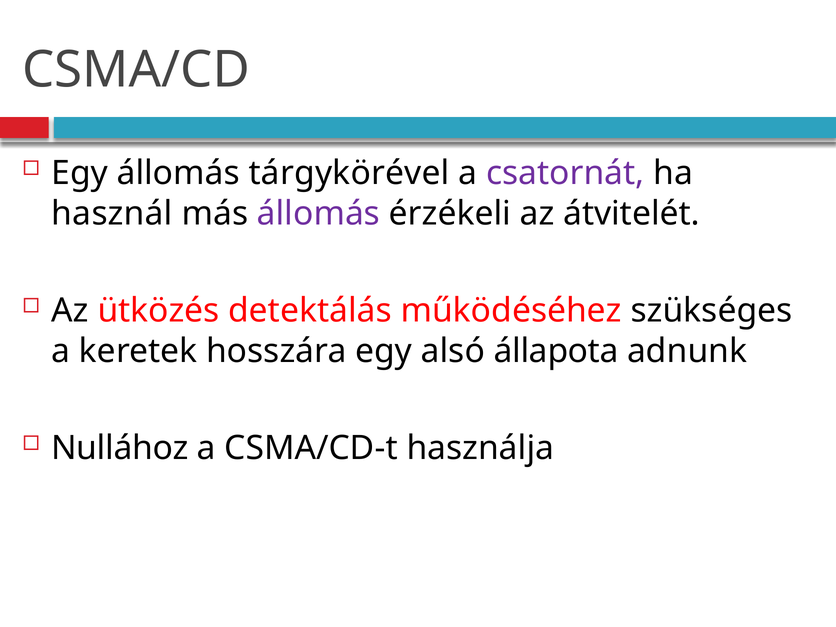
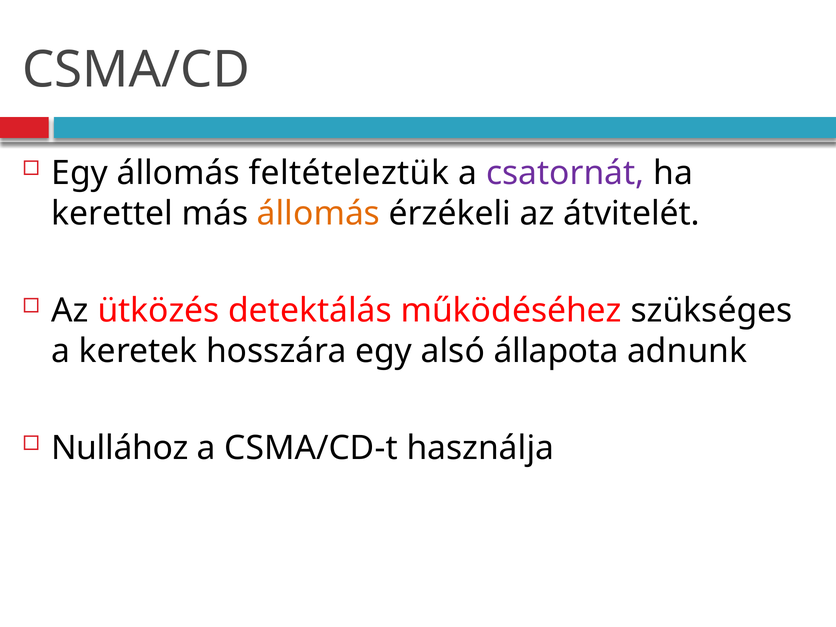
tárgykörével: tárgykörével -> feltételeztük (349, 173)
használ: használ -> kerettel (112, 213)
állomás colour: purple -> orange (318, 213)
